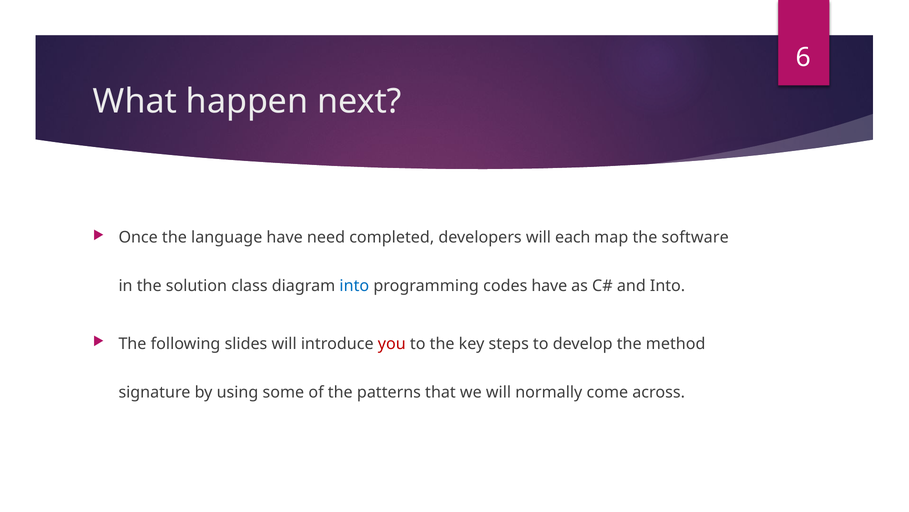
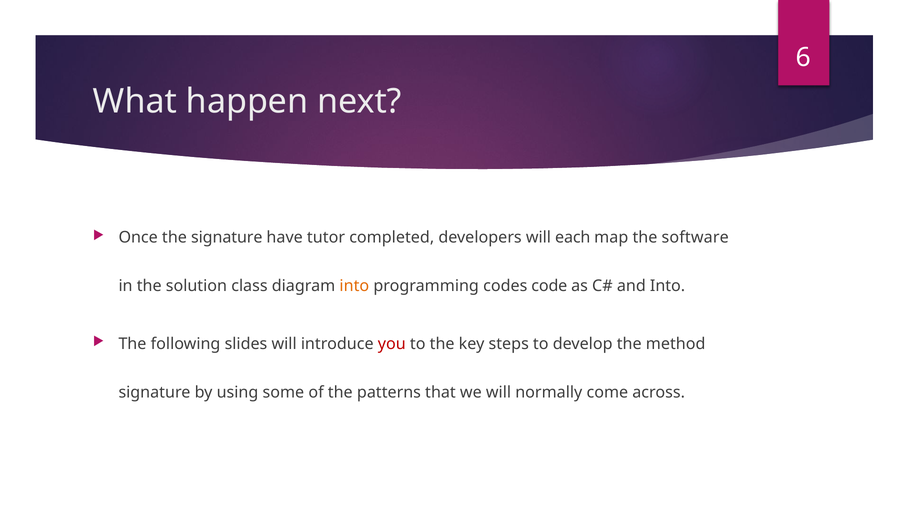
the language: language -> signature (227, 237)
need: need -> tutor (326, 237)
into colour: blue -> orange (354, 286)
codes have: have -> code (549, 286)
